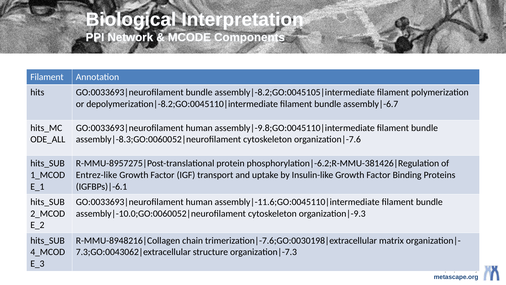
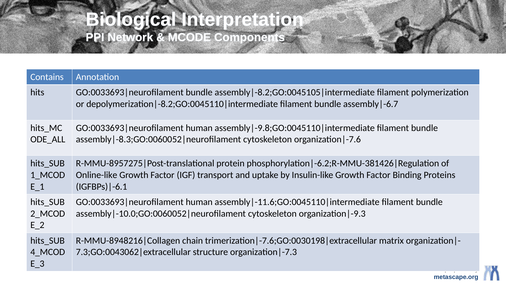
Filament: Filament -> Contains (47, 77)
Entrez-like: Entrez-like -> Online-like (97, 175)
